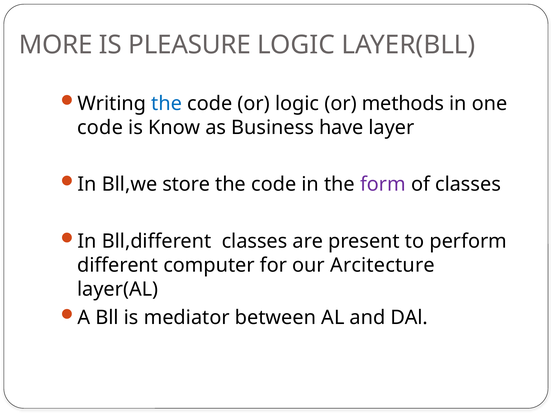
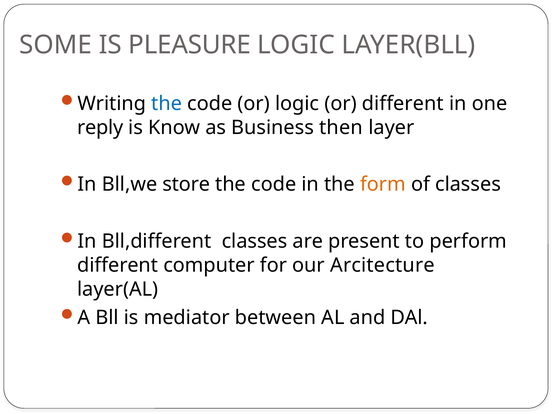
MORE: MORE -> SOME (56, 45)
or methods: methods -> different (403, 104)
code: code -> reply (100, 127)
have: have -> then (341, 127)
form colour: purple -> orange (383, 184)
